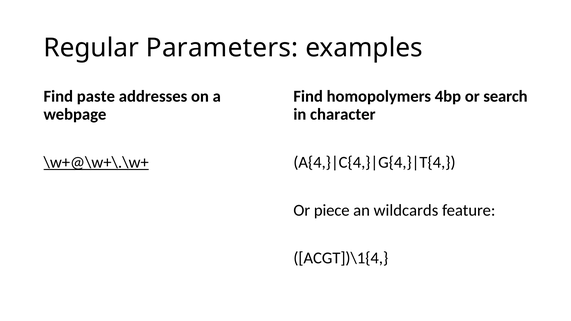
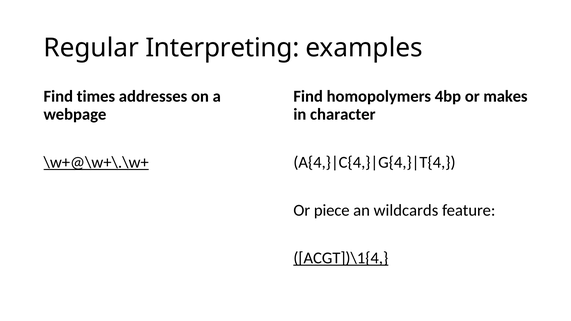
Parameters: Parameters -> Interpreting (222, 48)
paste: paste -> times (96, 97)
search: search -> makes (505, 97)
ACGT])\1{4 underline: none -> present (341, 258)
